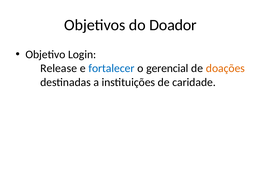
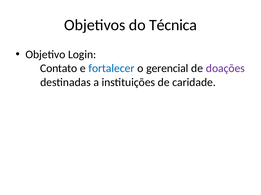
Doador: Doador -> Técnica (173, 25)
Release: Release -> Contato (59, 69)
doações colour: orange -> purple (225, 69)
